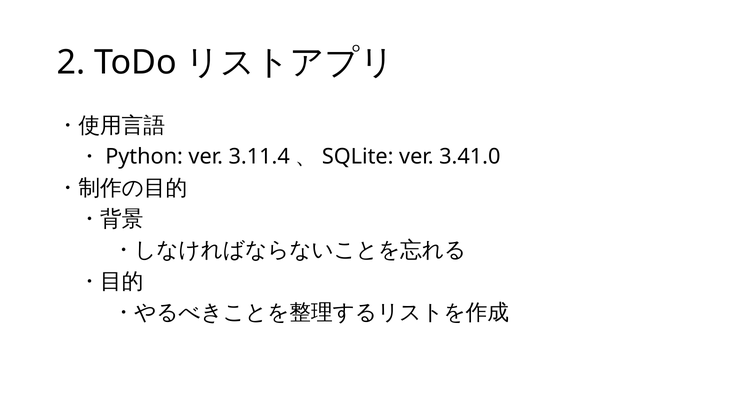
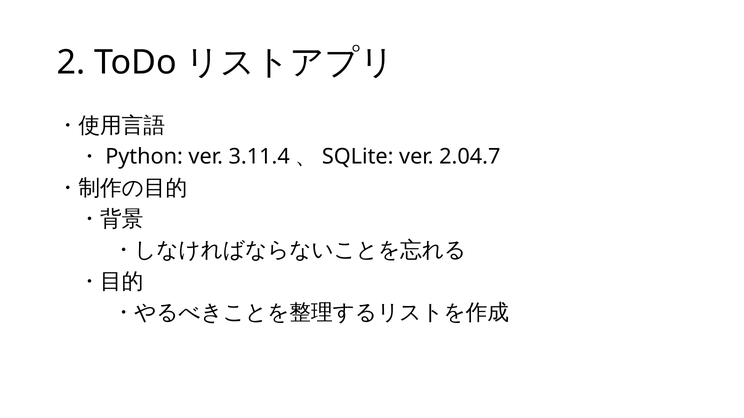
3.41.0: 3.41.0 -> 2.04.7 (470, 157)
